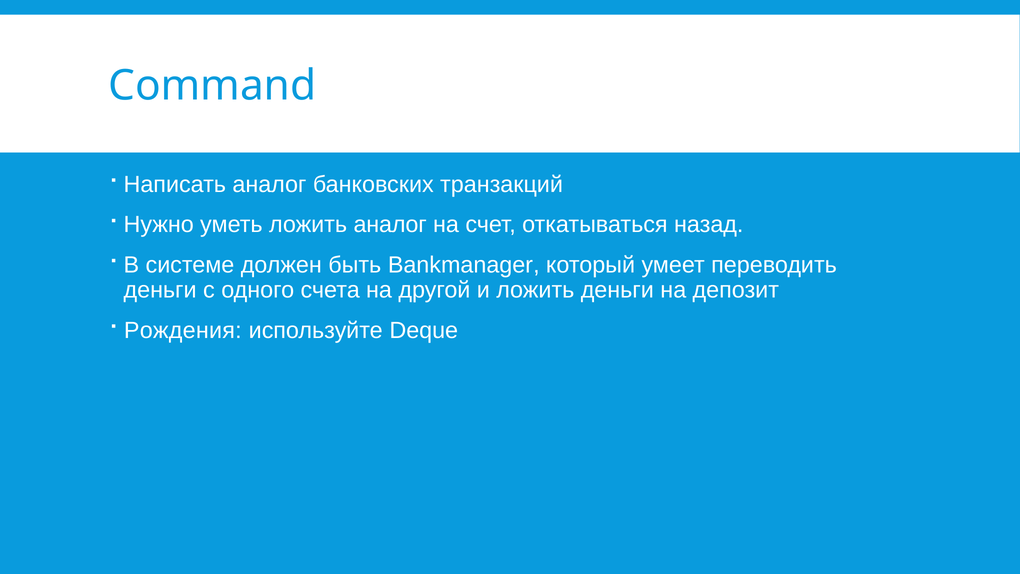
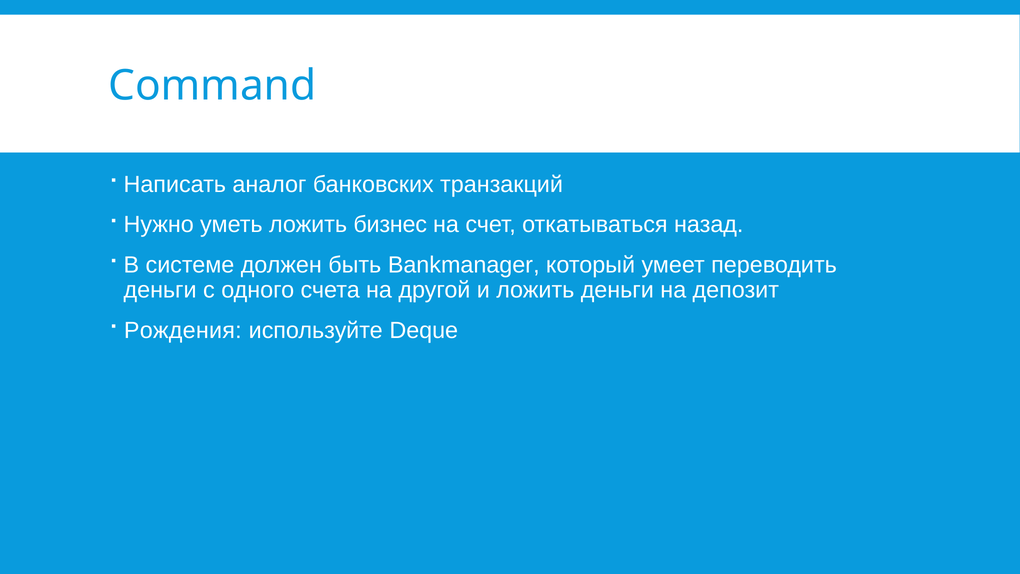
ложить аналог: аналог -> бизнес (390, 225)
